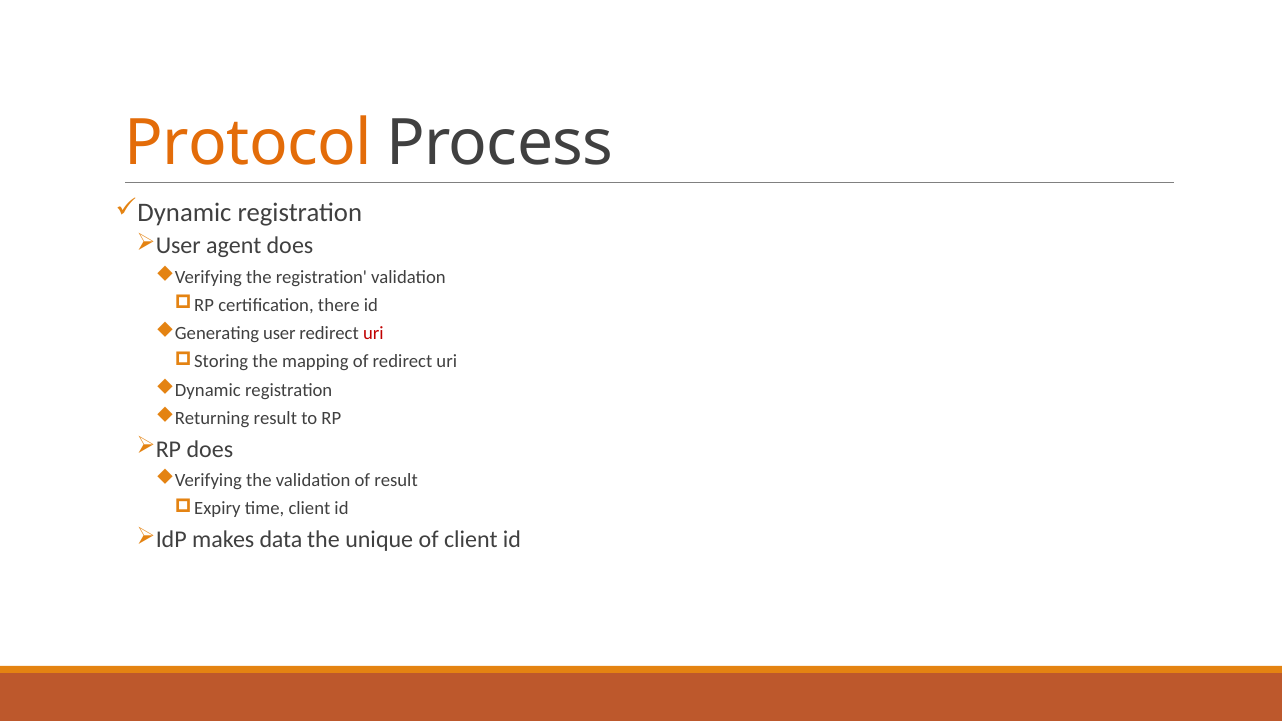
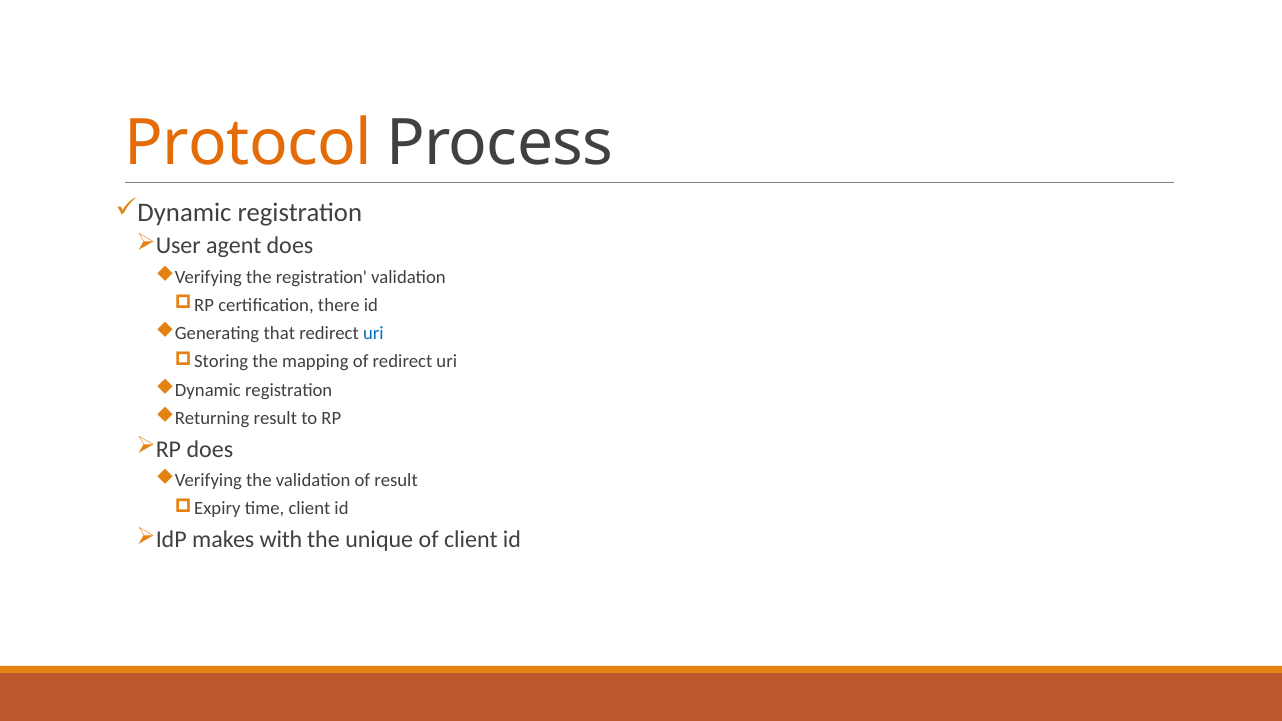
user: user -> that (279, 334)
uri colour: red -> blue (373, 334)
data: data -> with (281, 540)
